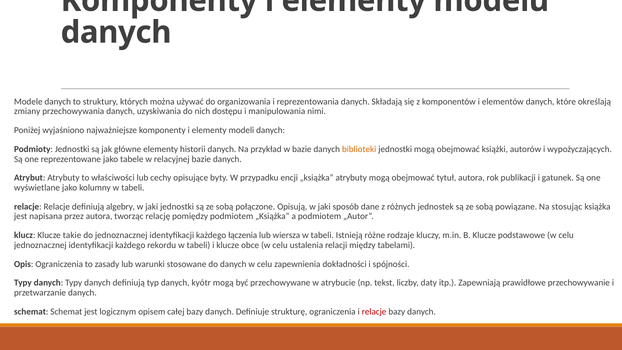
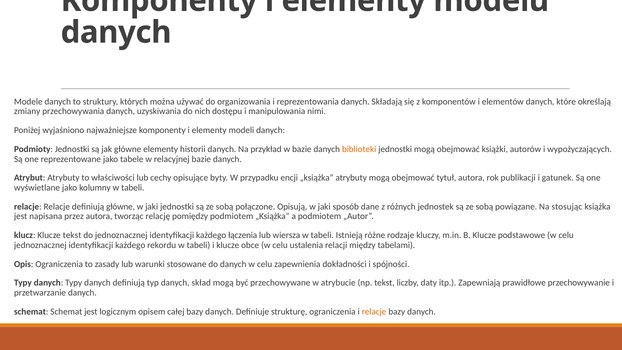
definiują algebry: algebry -> główne (121, 207)
Klucze takie: takie -> tekst (72, 235)
kyótr: kyótr -> skład (201, 283)
relacje colour: red -> orange (374, 312)
